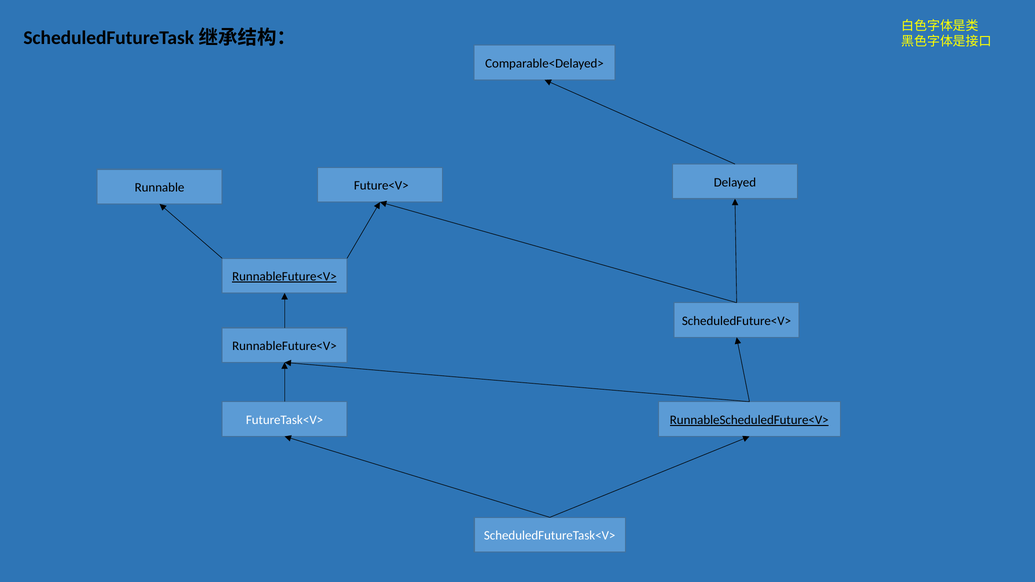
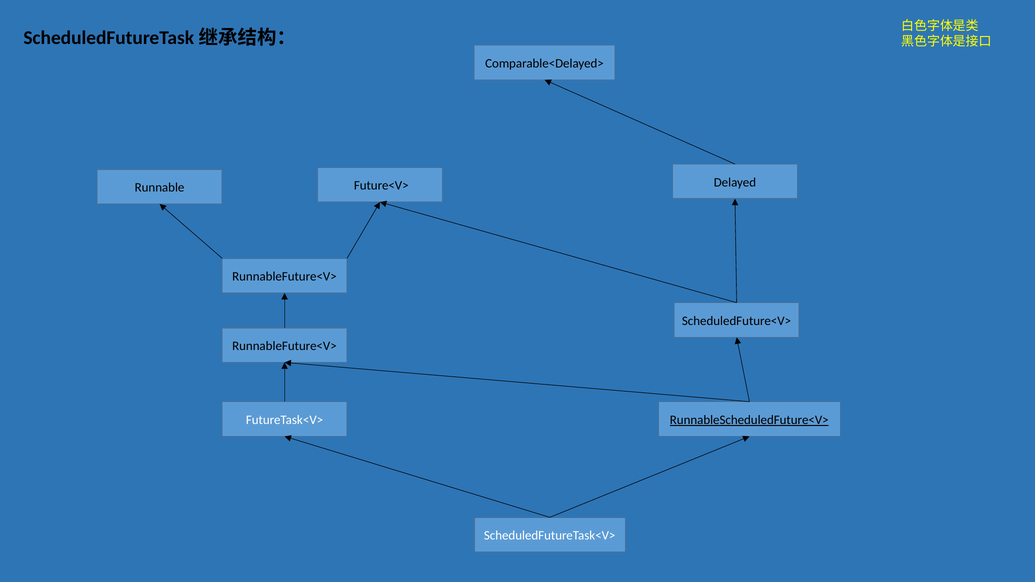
RunnableFuture<V> underline: present -> none (284, 277)
